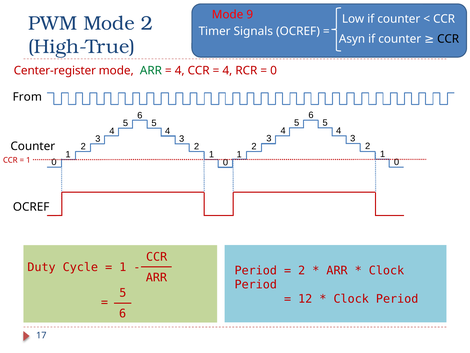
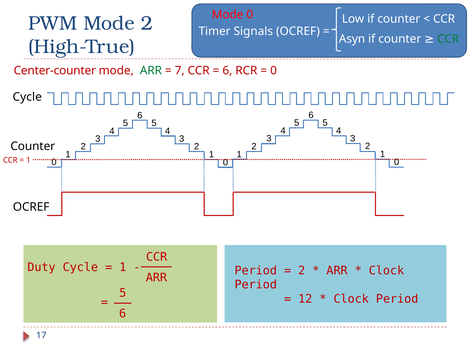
Mode 9: 9 -> 0 (250, 15)
CCR colour: black -> green (448, 39)
Center-register: Center-register -> Center-counter (55, 71)
4: 4 -> 7 (180, 71)
4: 4 -> 6 (227, 71)
From: From -> Cycle (27, 97)
